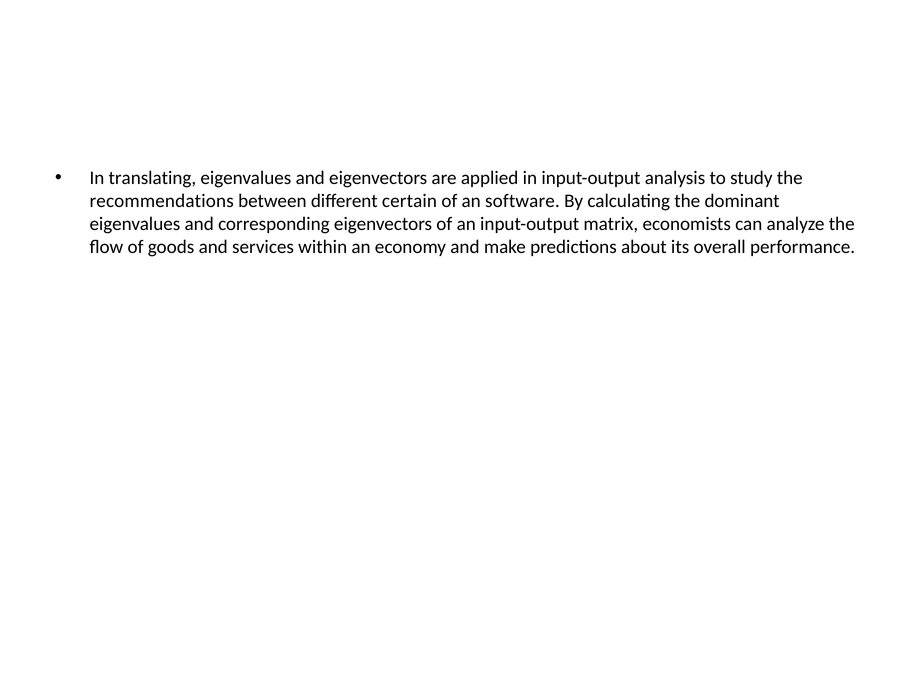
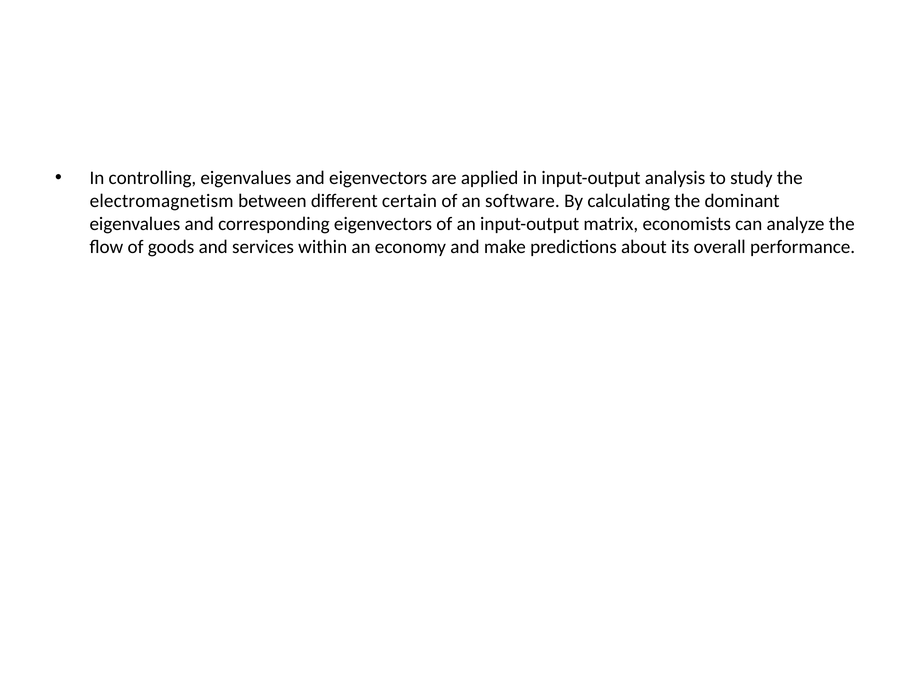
translating: translating -> controlling (152, 178)
recommendations: recommendations -> electromagnetism (162, 201)
